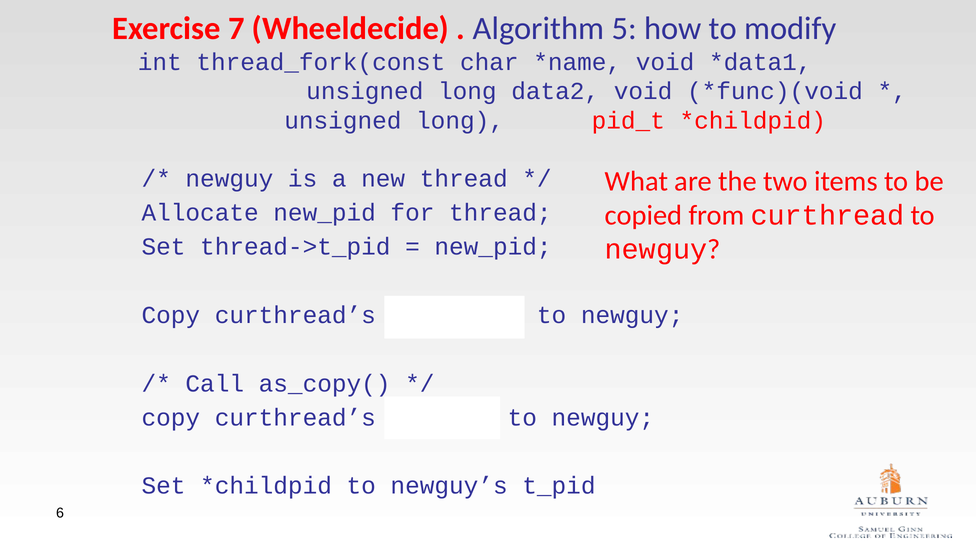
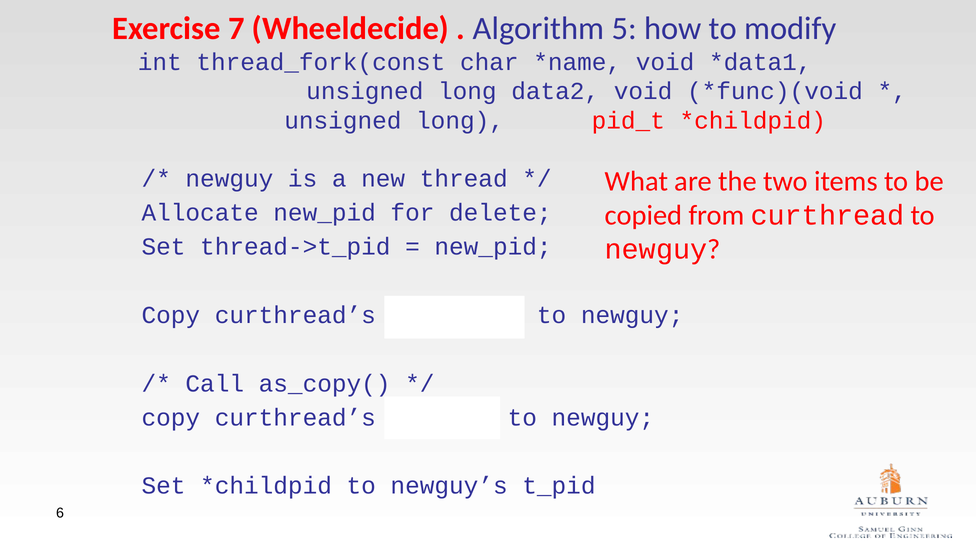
for thread: thread -> delete (500, 213)
